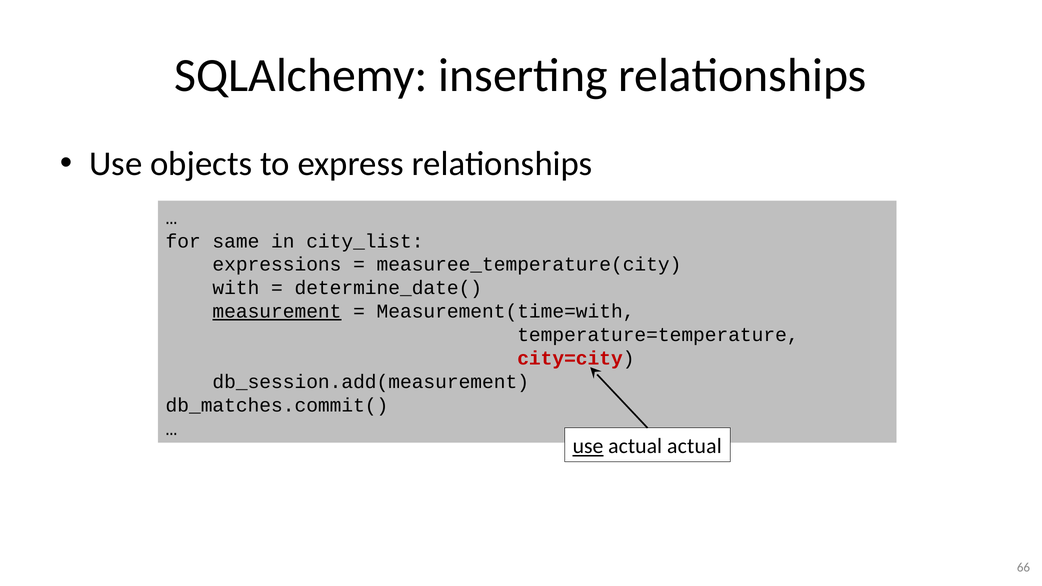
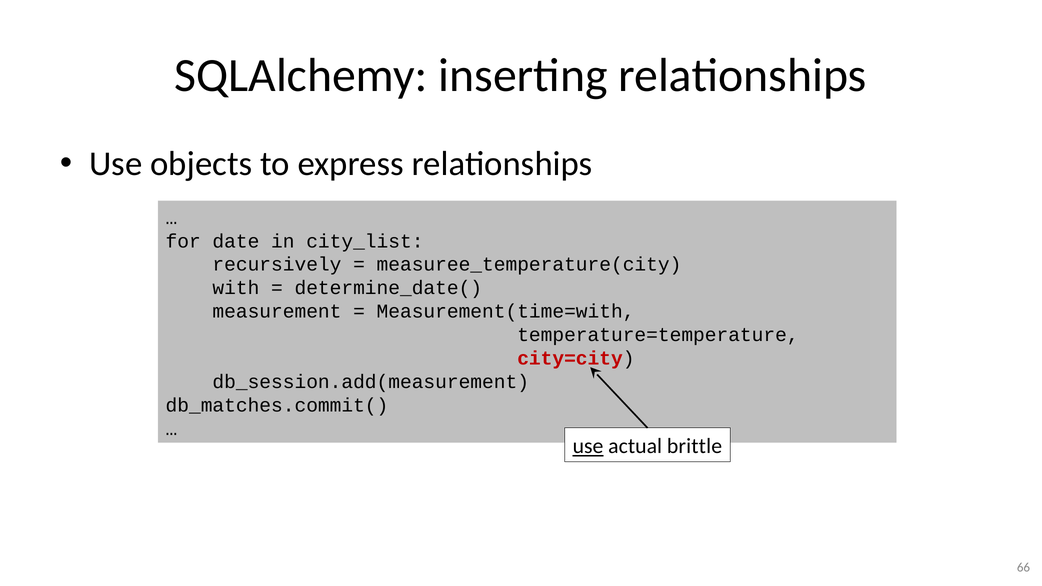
same: same -> date (236, 241)
expressions: expressions -> recursively (277, 265)
measurement underline: present -> none (277, 311)
actual actual: actual -> brittle (694, 446)
